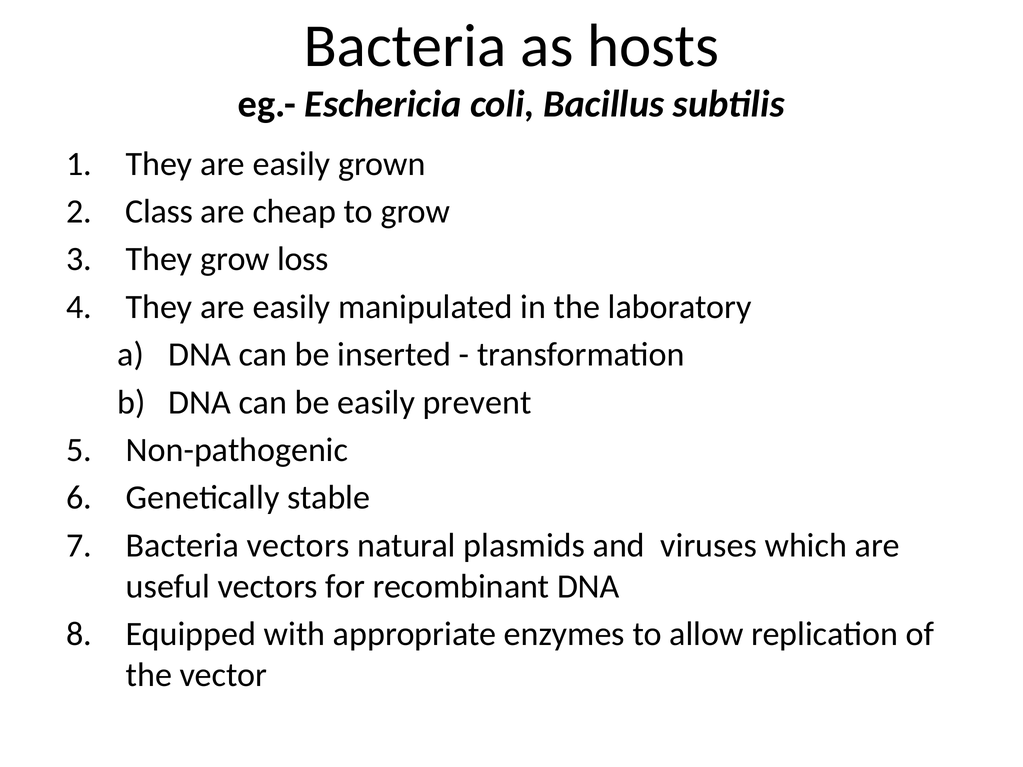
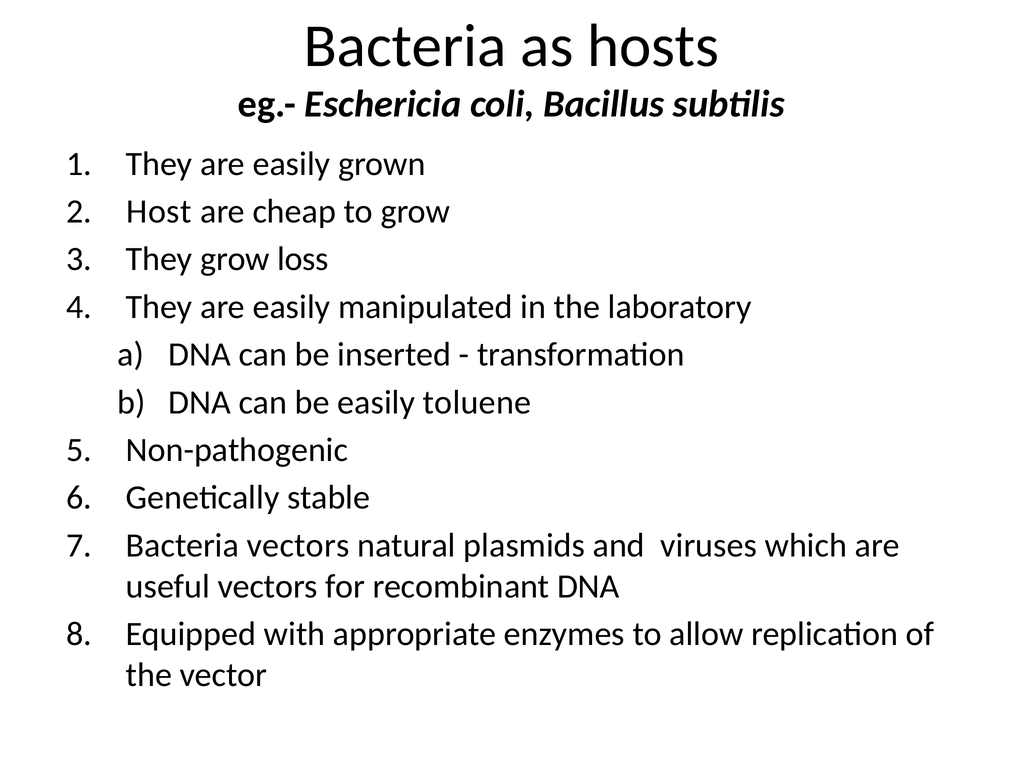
Class: Class -> Host (159, 212)
prevent: prevent -> toluene (477, 402)
